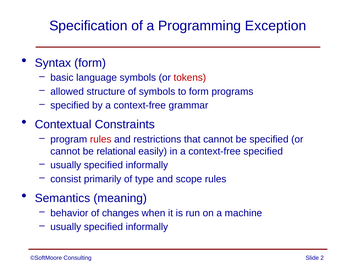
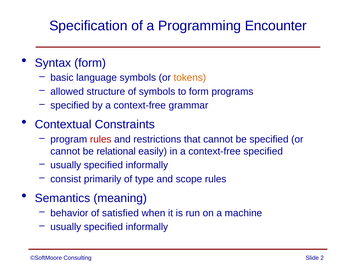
Exception: Exception -> Encounter (276, 26)
tokens colour: red -> orange (190, 78)
changes: changes -> satisfied (120, 213)
